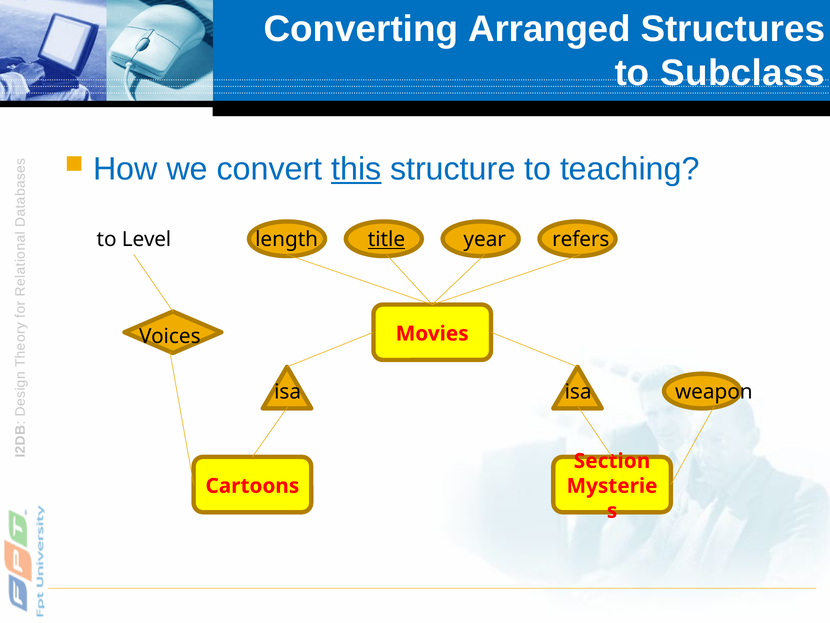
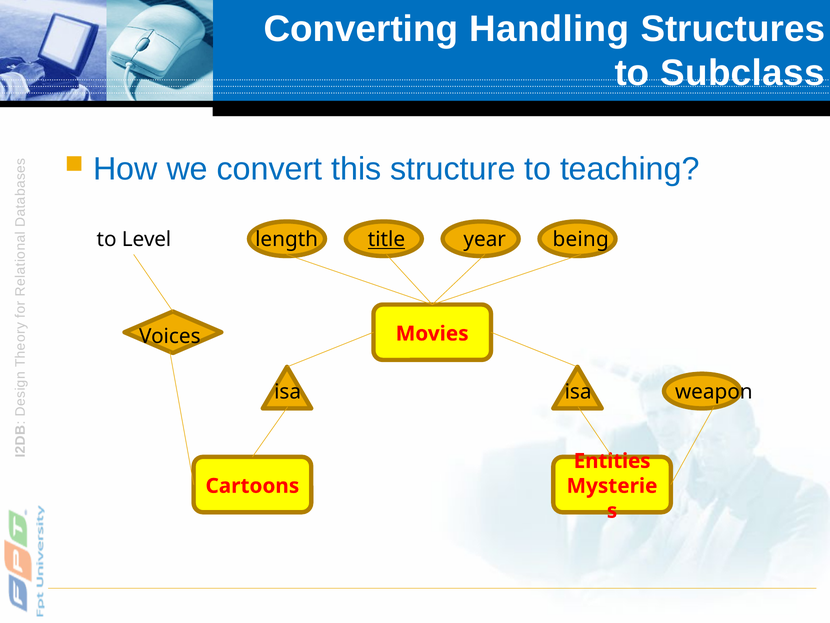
Arranged: Arranged -> Handling (549, 29)
this underline: present -> none (356, 169)
refers: refers -> being (581, 239)
Section: Section -> Entities (612, 461)
